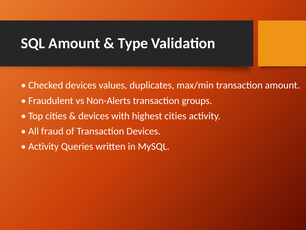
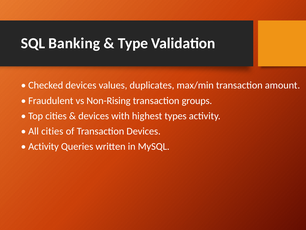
SQL Amount: Amount -> Banking (74, 43)
Non-Alerts: Non-Alerts -> Non-Rising (109, 100)
highest cities: cities -> types (176, 116)
All fraud: fraud -> cities (52, 131)
